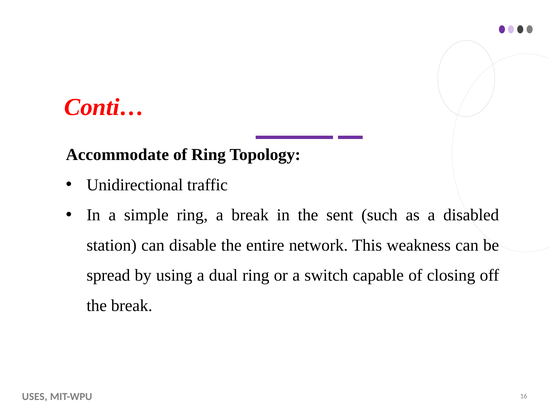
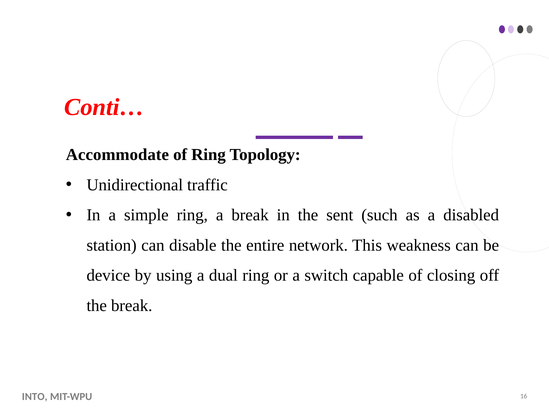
spread: spread -> device (108, 275)
USES: USES -> INTO (35, 396)
